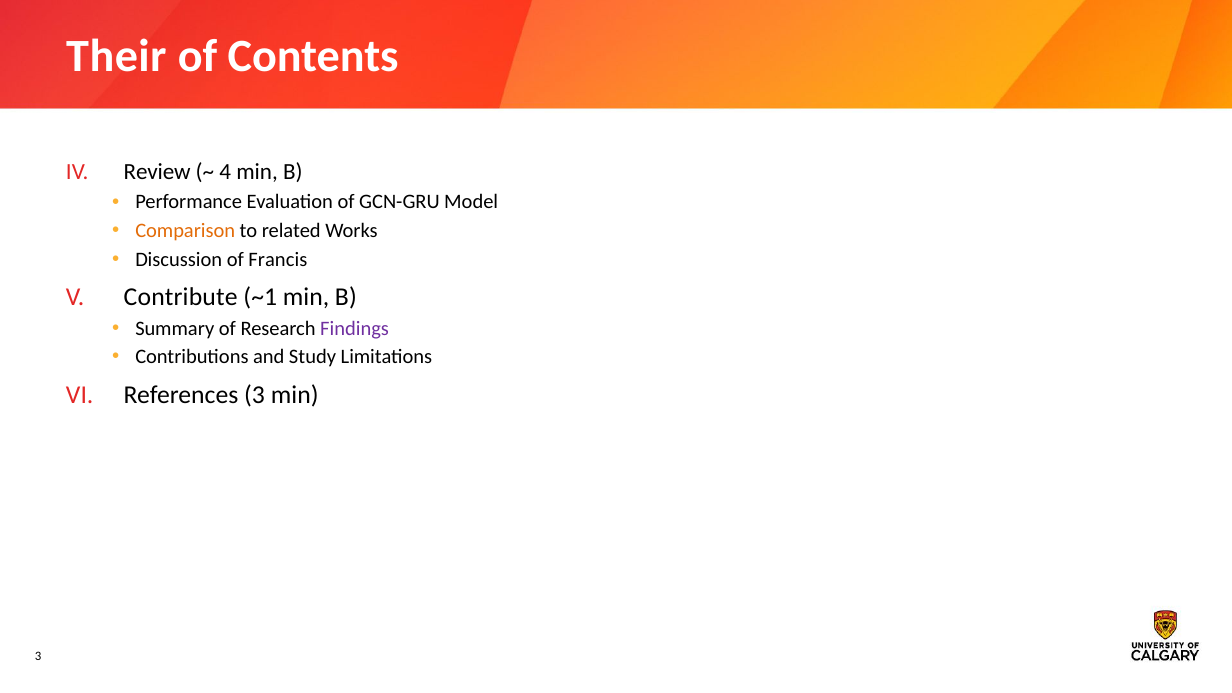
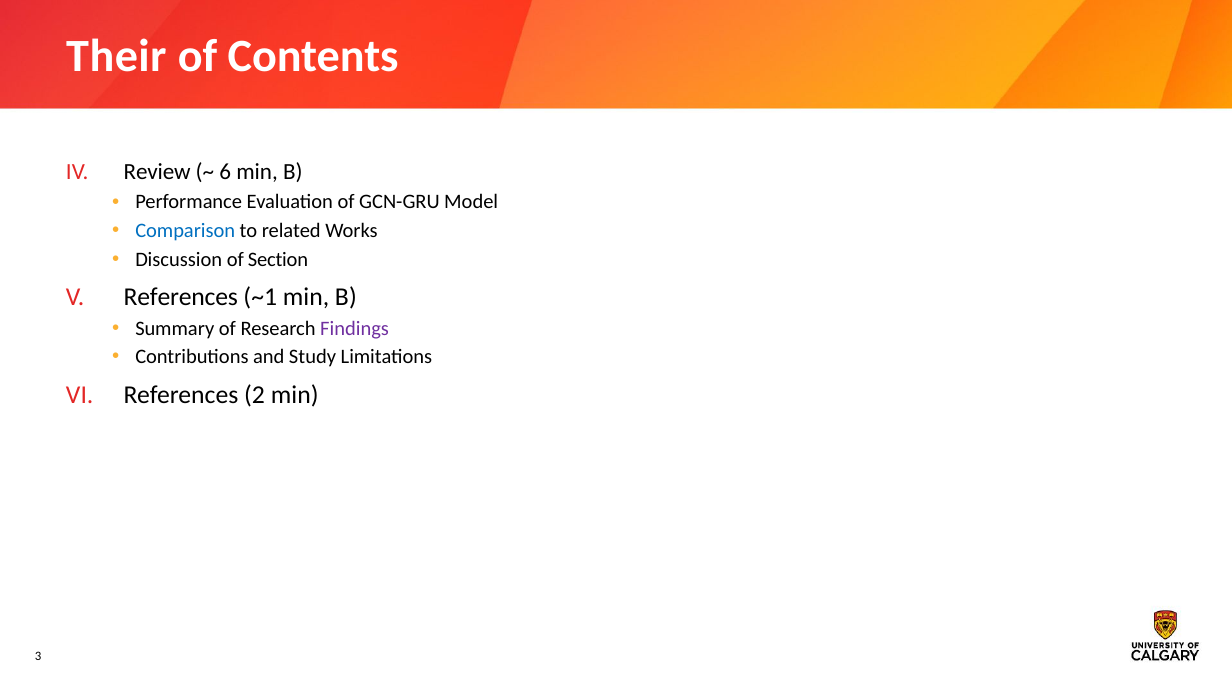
4: 4 -> 6 (225, 172)
Comparison colour: orange -> blue (185, 231)
Francis: Francis -> Section (278, 259)
Contribute: Contribute -> References (181, 297)
References 3: 3 -> 2 (255, 395)
